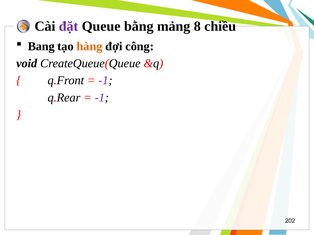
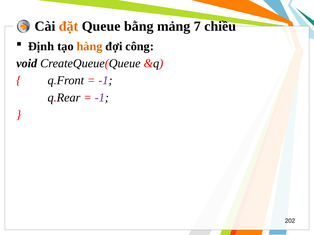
đặt colour: purple -> orange (69, 26)
8: 8 -> 7 (197, 26)
Bang: Bang -> Định (41, 46)
